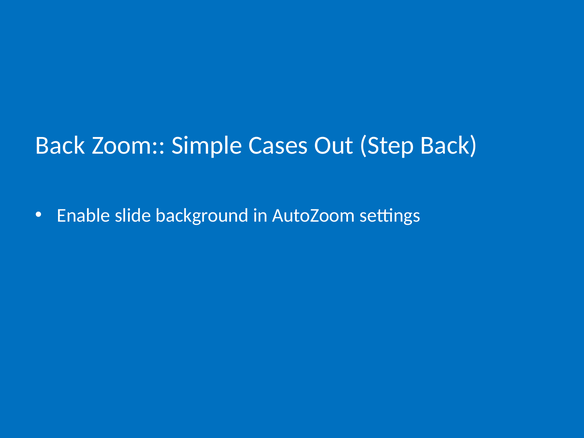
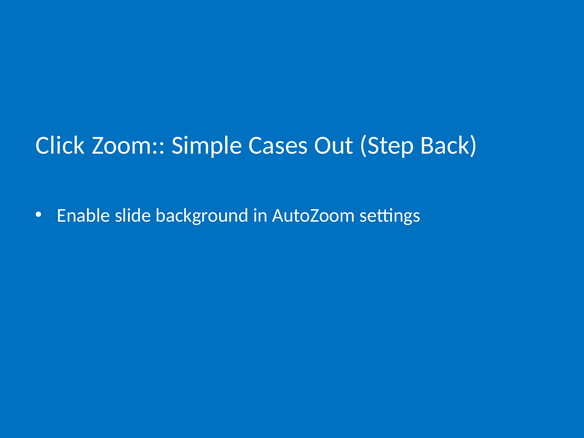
Back: Back -> Click (60, 145)
